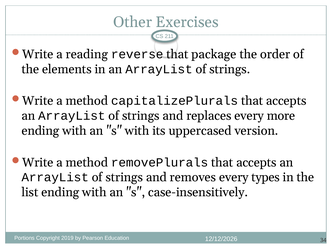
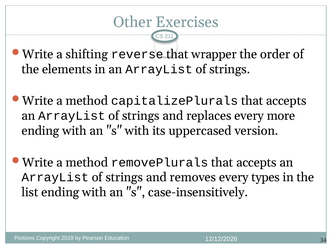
reading: reading -> shifting (87, 54)
package: package -> wrapper (214, 54)
